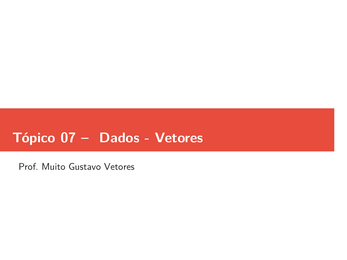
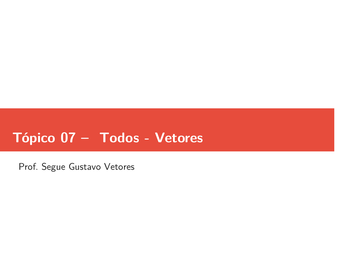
Dados: Dados -> Todos (119, 138)
Muito: Muito -> Segue (53, 167)
